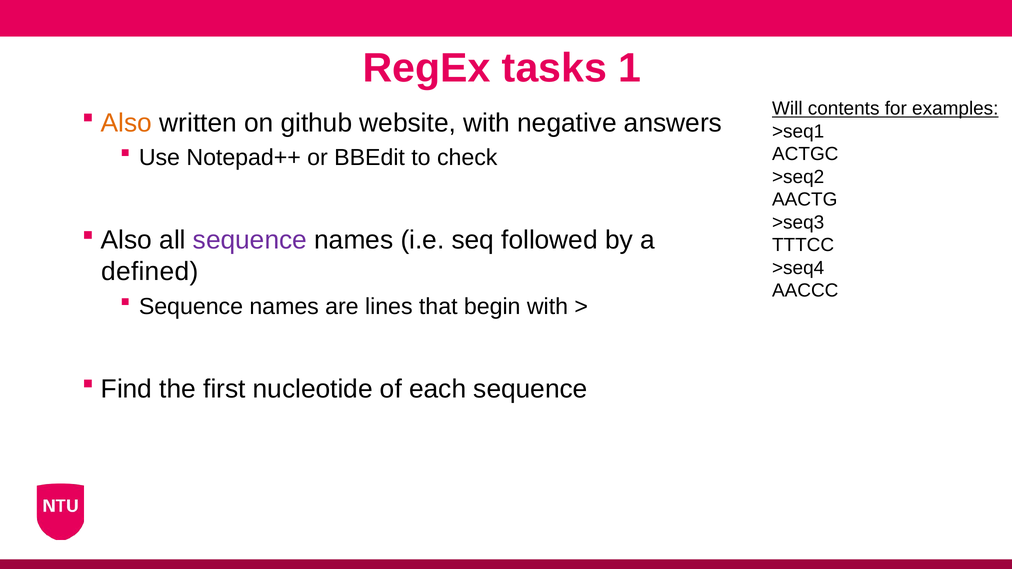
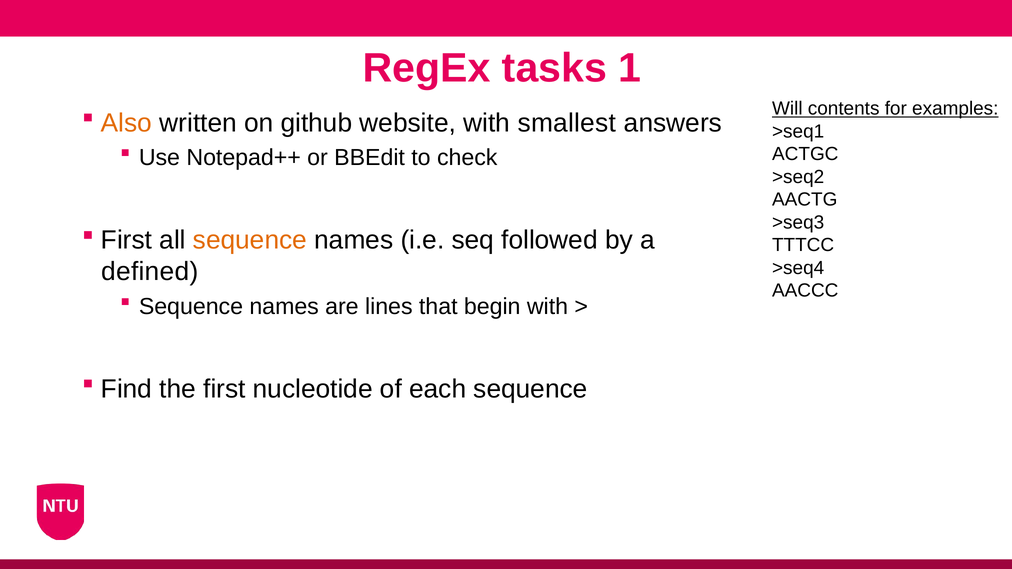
negative: negative -> smallest (567, 123)
Also: Also -> First (127, 240)
sequence colour: purple -> orange (250, 240)
